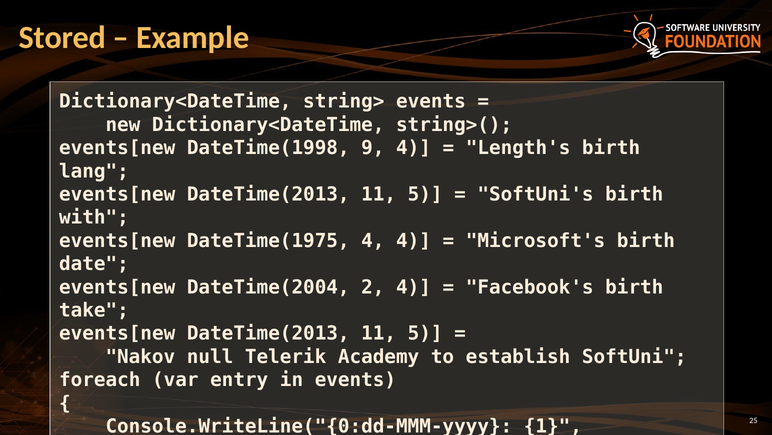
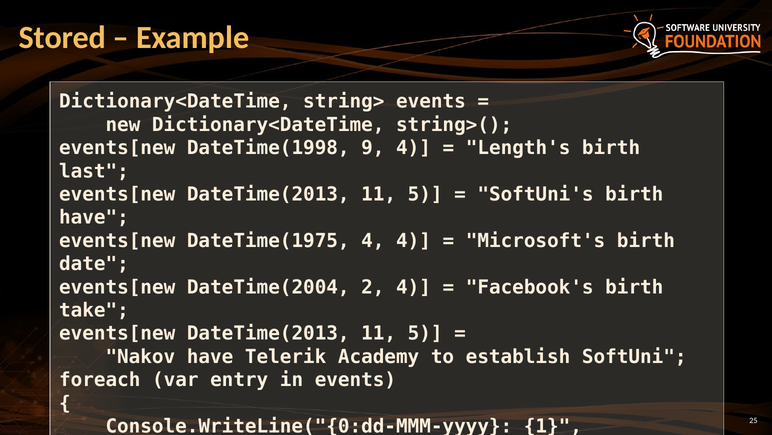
lang: lang -> last (94, 171)
with: with -> have (94, 217)
Nakov null: null -> have (210, 356)
